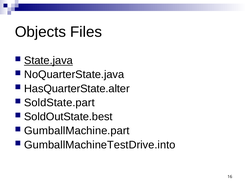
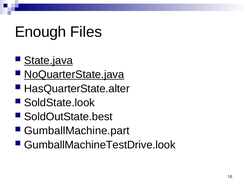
Objects: Objects -> Enough (40, 32)
NoQuarterState.java underline: none -> present (74, 75)
SoldState.part: SoldState.part -> SoldState.look (59, 103)
GumballMachineTestDrive.into: GumballMachineTestDrive.into -> GumballMachineTestDrive.look (100, 145)
